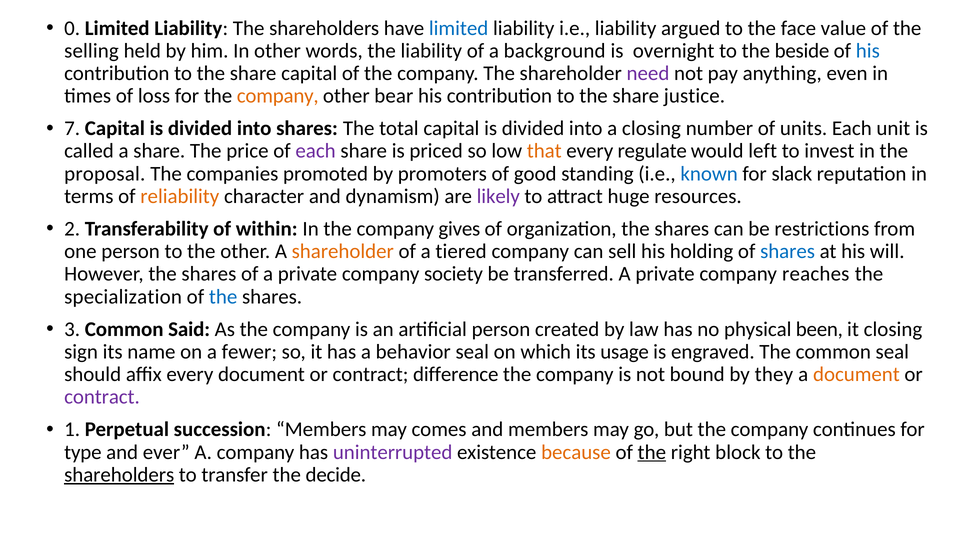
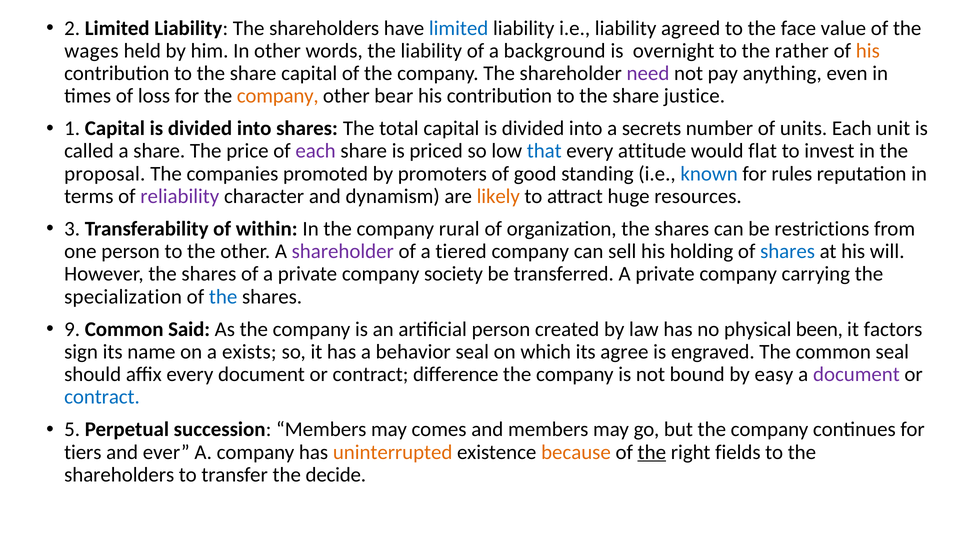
0: 0 -> 2 (72, 28)
argued: argued -> agreed (691, 28)
selling: selling -> wages (91, 51)
beside: beside -> rather (802, 51)
his colour: blue -> orange (868, 51)
7: 7 -> 1 (72, 129)
a closing: closing -> secrets (652, 129)
that colour: orange -> blue (544, 151)
regulate: regulate -> attitude (652, 151)
left: left -> flat (763, 151)
slack: slack -> rules (792, 174)
reliability colour: orange -> purple (180, 196)
likely colour: purple -> orange (498, 196)
2: 2 -> 3 (72, 229)
gives: gives -> rural (459, 229)
shareholder colour: orange -> purple (343, 252)
reaches: reaches -> carrying (816, 274)
3: 3 -> 9 (72, 329)
it closing: closing -> factors (893, 329)
fewer: fewer -> exists (249, 352)
usage: usage -> agree (624, 352)
they: they -> easy (774, 375)
document colour: orange -> purple (856, 375)
contract colour: purple -> blue (102, 397)
1: 1 -> 5 (72, 430)
type: type -> tiers (83, 452)
uninterrupted colour: purple -> orange (393, 452)
block: block -> fields (738, 452)
shareholders underline: present -> none (119, 475)
